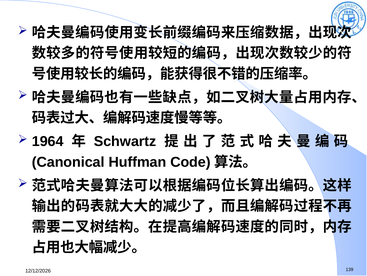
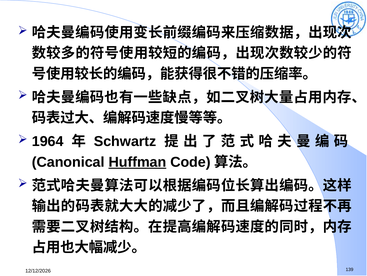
Huffman underline: none -> present (137, 162)
